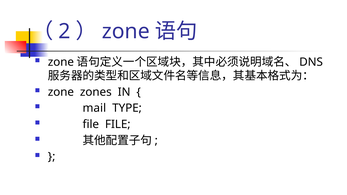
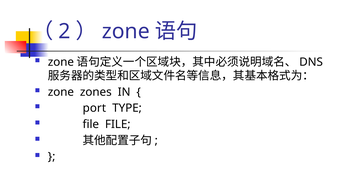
mail: mail -> port (94, 108)
